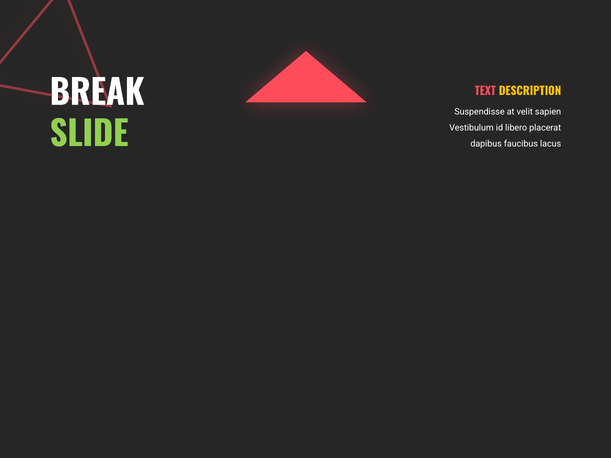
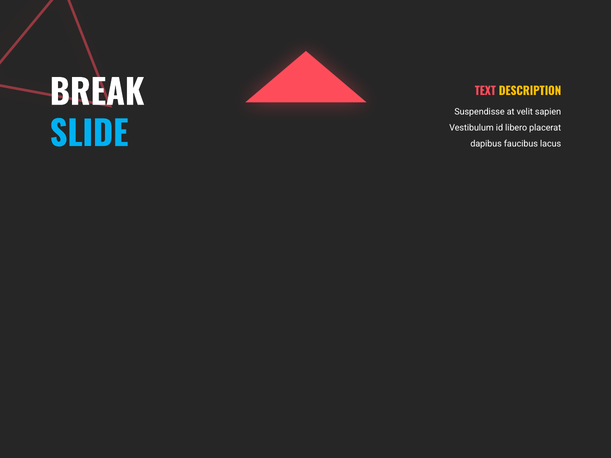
SLIDE colour: light green -> light blue (89, 135)
